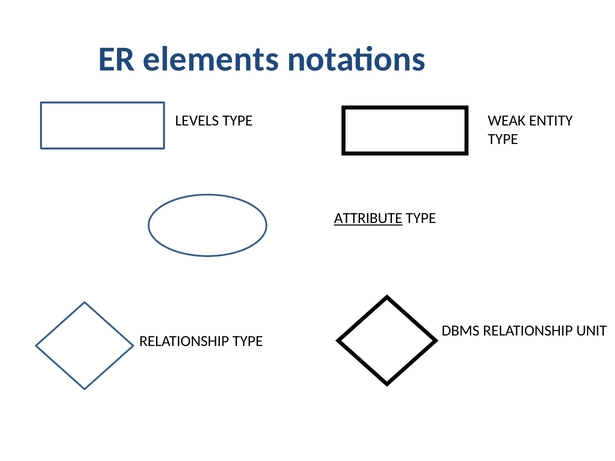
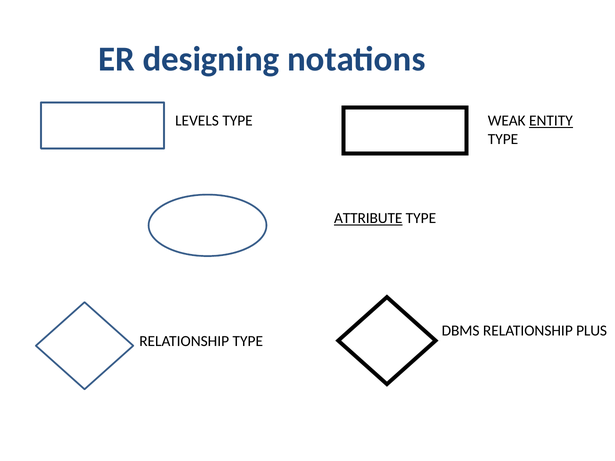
elements: elements -> designing (211, 59)
ENTITY underline: none -> present (551, 121)
UNIT: UNIT -> PLUS (592, 331)
